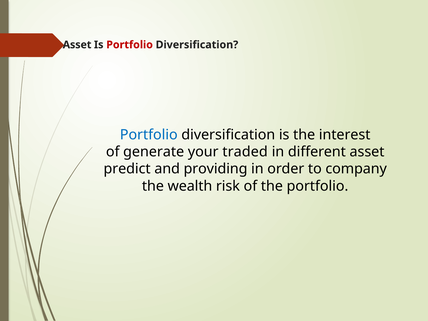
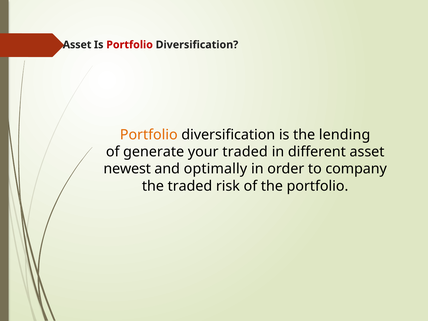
Portfolio colour: blue -> orange (149, 135)
interest: interest -> lending (345, 135)
predict: predict -> newest (127, 169)
providing: providing -> optimally (215, 169)
the wealth: wealth -> traded (190, 186)
